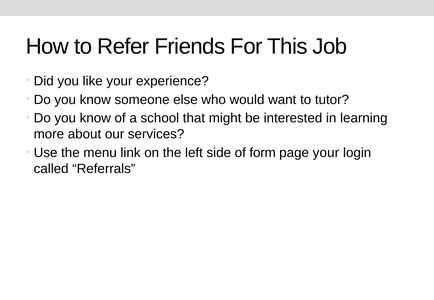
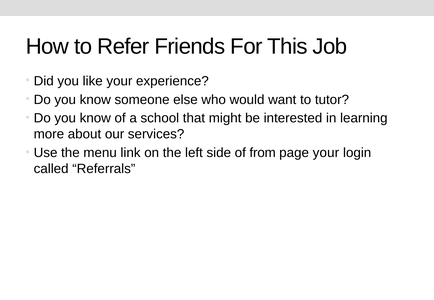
form: form -> from (263, 153)
